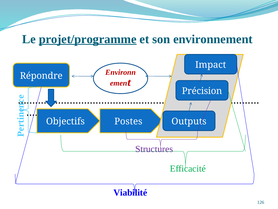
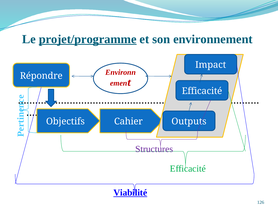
Précision: Précision -> Efficacité (202, 91)
Postes: Postes -> Cahier (128, 121)
Viabilité underline: none -> present (130, 192)
